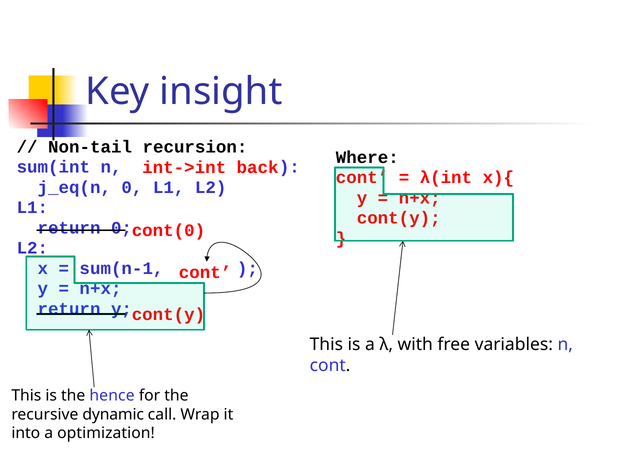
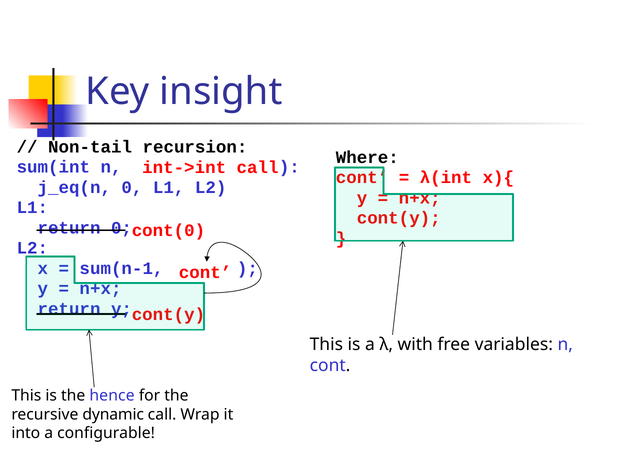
int->int back: back -> call (258, 168)
optimization: optimization -> configurable (106, 433)
